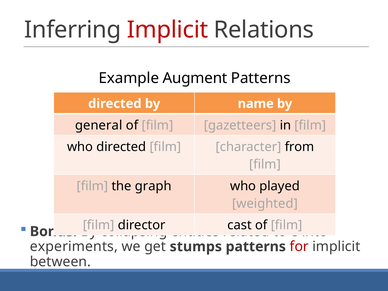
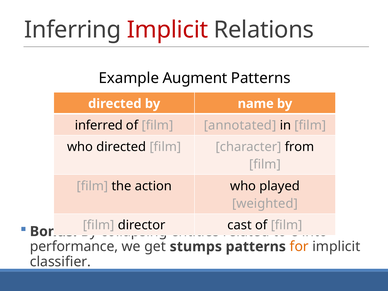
general: general -> inferred (99, 125)
gazetteers: gazetteers -> annotated (240, 125)
graph: graph -> action (153, 186)
experiments: experiments -> performance (74, 247)
for colour: red -> orange (299, 247)
between: between -> classifier (60, 262)
